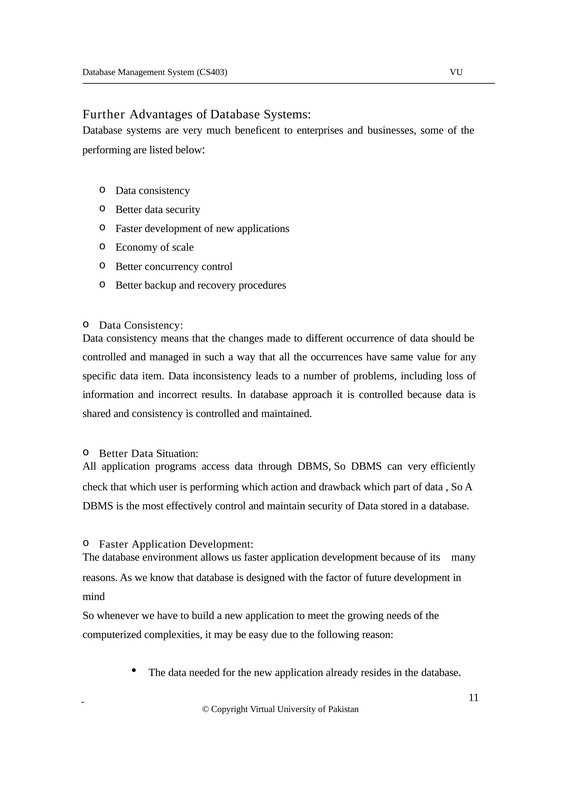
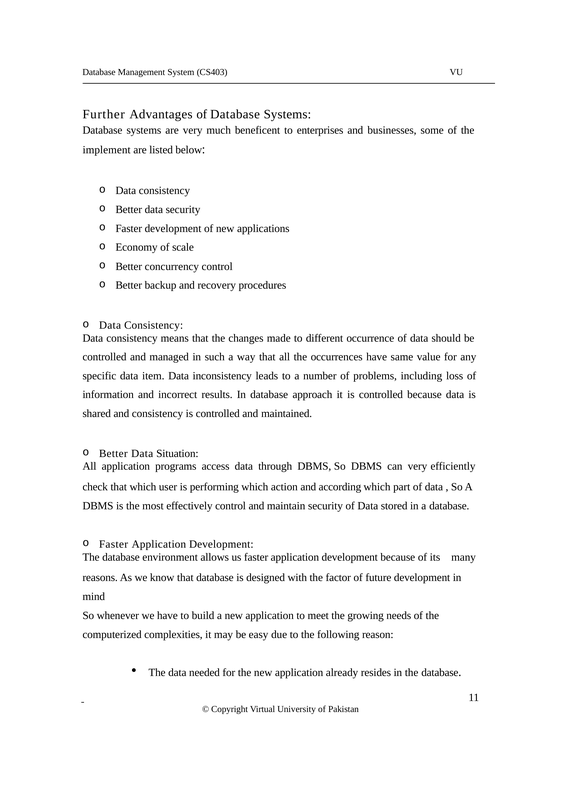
performing: performing -> implement (107, 150)
drawback: drawback -> according (340, 487)
